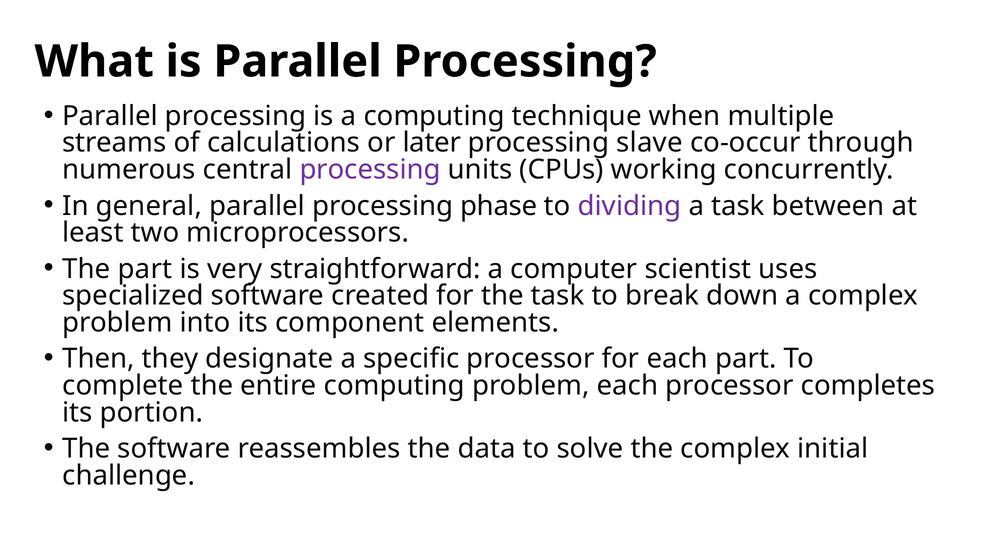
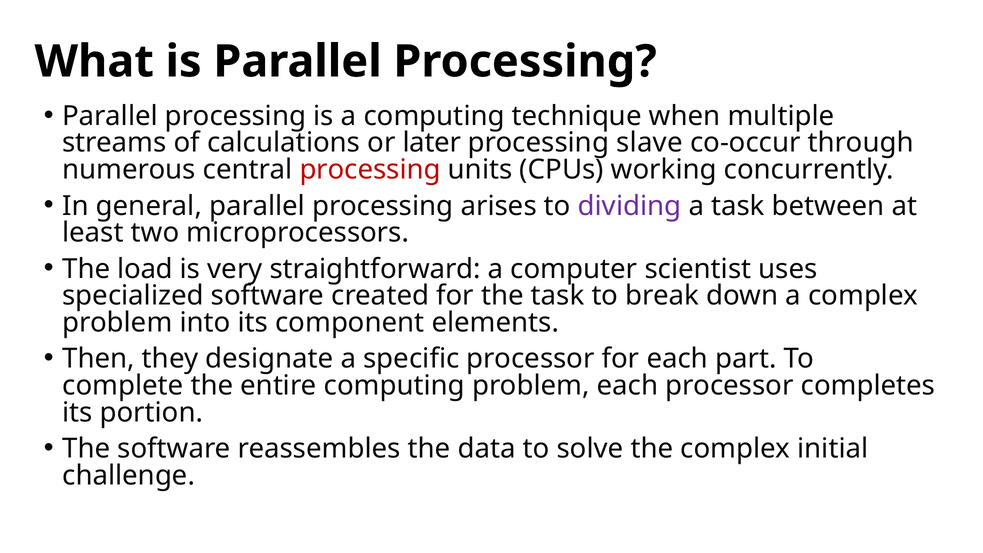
processing colour: purple -> red (370, 170)
phase: phase -> arises (499, 206)
The part: part -> load (145, 269)
